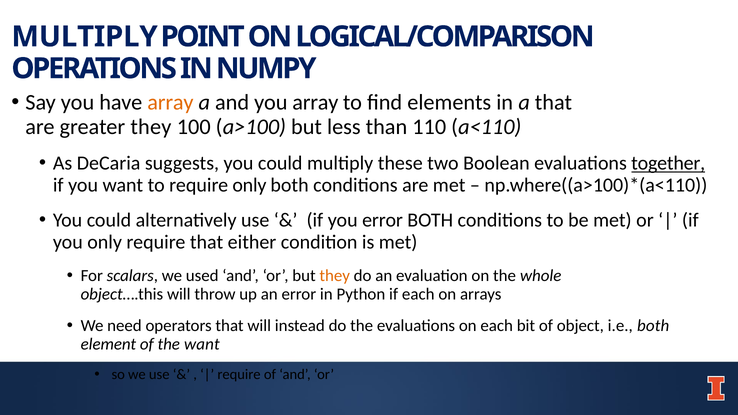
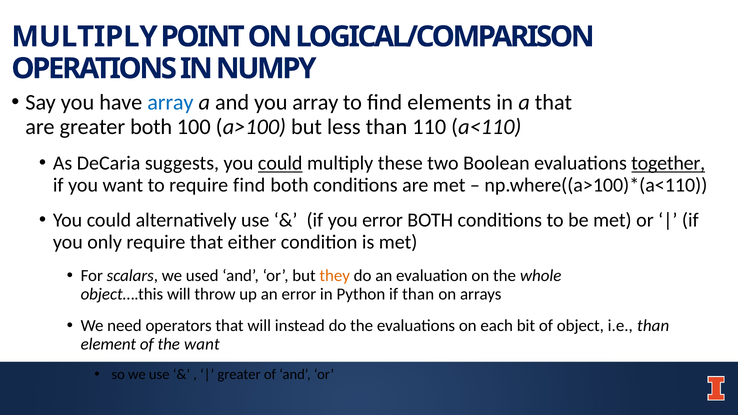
array colour: orange -> blue (170, 103)
greater they: they -> both (151, 127)
could underline: none -> present (280, 163)
require only: only -> find (249, 185)
if each: each -> than (418, 294)
i.e both: both -> than (653, 326)
require: require -> greater (239, 375)
